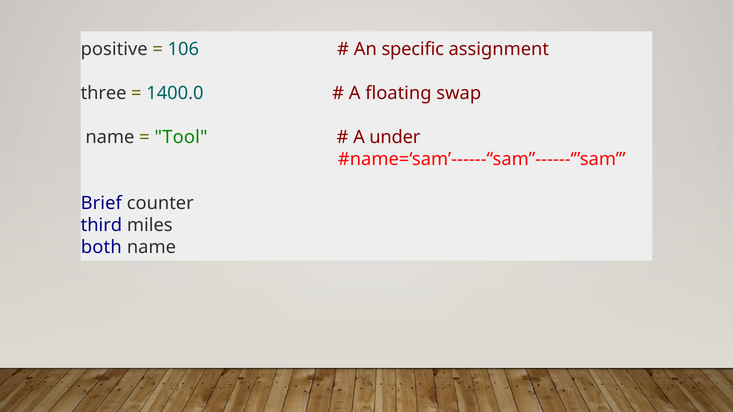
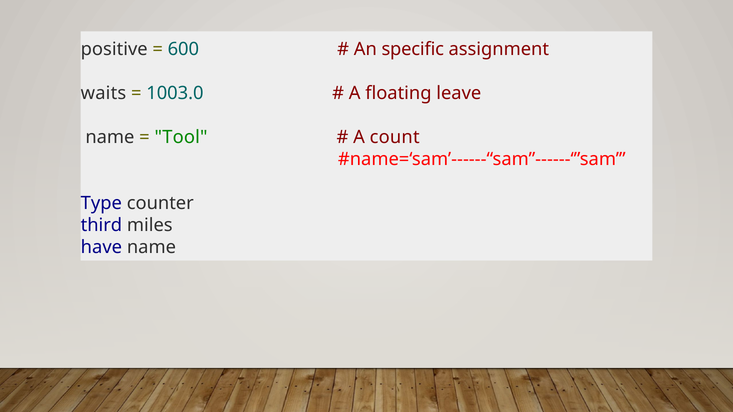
106: 106 -> 600 (183, 49)
three: three -> waits (103, 93)
1400.0: 1400.0 -> 1003.0 (175, 93)
swap: swap -> leave (459, 93)
under: under -> count (395, 137)
Brief: Brief -> Type (101, 203)
both: both -> have (101, 247)
